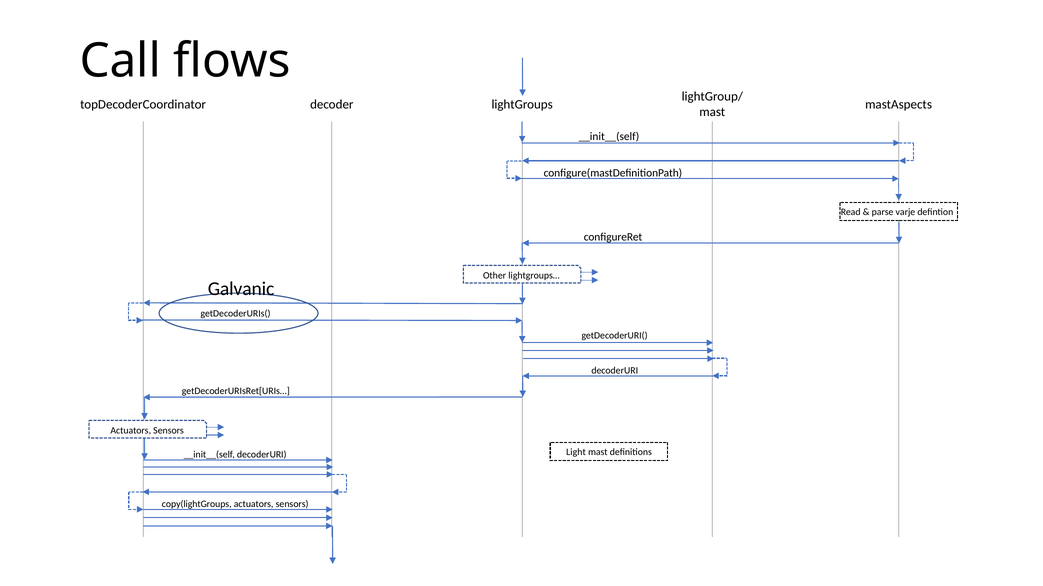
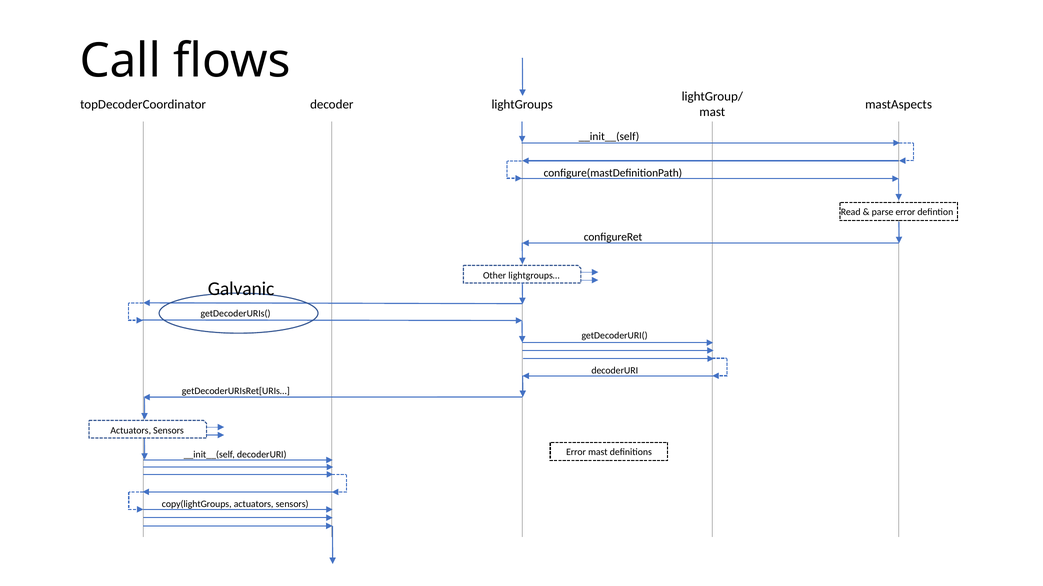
parse varje: varje -> error (905, 212)
Light: Light -> Error (576, 453)
